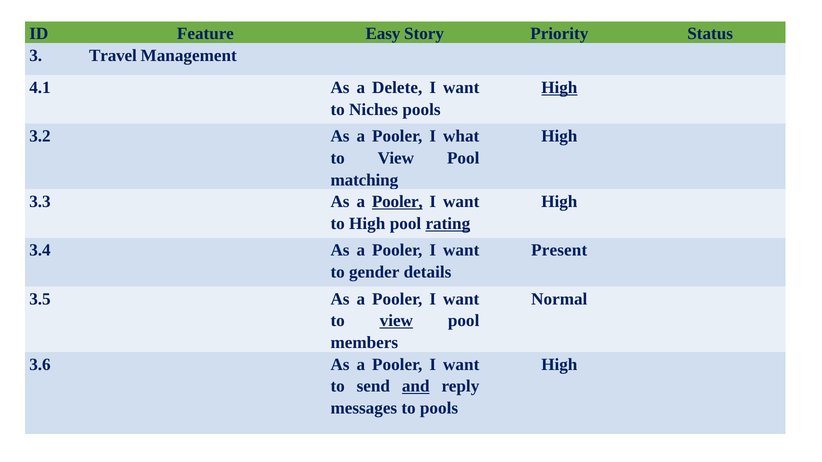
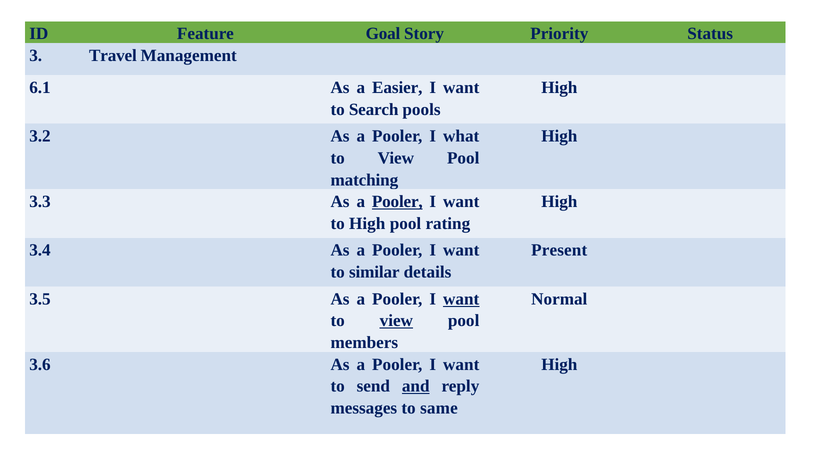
Easy: Easy -> Goal (383, 34)
4.1: 4.1 -> 6.1 (40, 88)
Delete: Delete -> Easier (397, 88)
High underline: present -> none (559, 88)
Niches: Niches -> Search (374, 110)
rating underline: present -> none (448, 224)
gender: gender -> similar (374, 272)
want underline: none -> present (461, 299)
to pools: pools -> same (439, 408)
